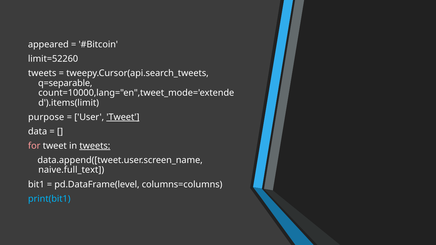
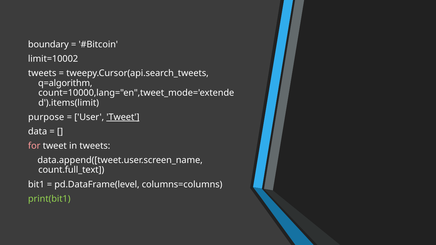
appeared: appeared -> boundary (48, 45)
limit=52260: limit=52260 -> limit=10002 (53, 59)
q=separable: q=separable -> q=algorithm (65, 83)
tweets underline: present -> none (95, 146)
naive.full_text: naive.full_text -> count.full_text (71, 170)
print(bit1 colour: light blue -> light green (49, 199)
